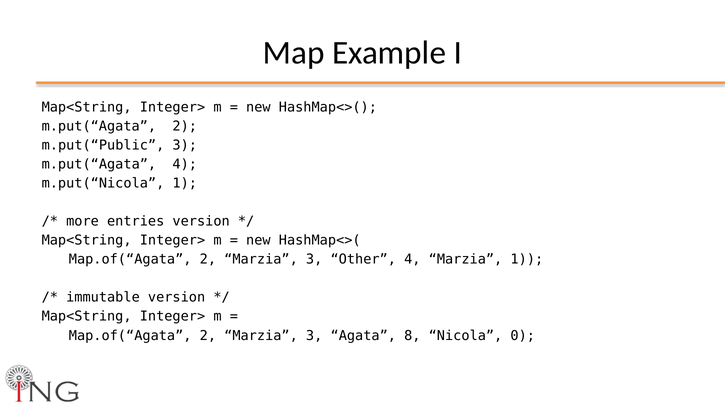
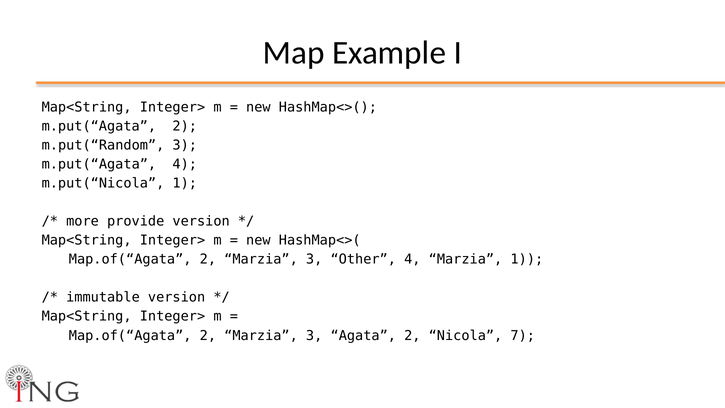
m.put(“Public: m.put(“Public -> m.put(“Random (103, 145)
entries: entries -> provide (136, 221)
Agata 8: 8 -> 2 (412, 335)
0: 0 -> 7 (523, 335)
